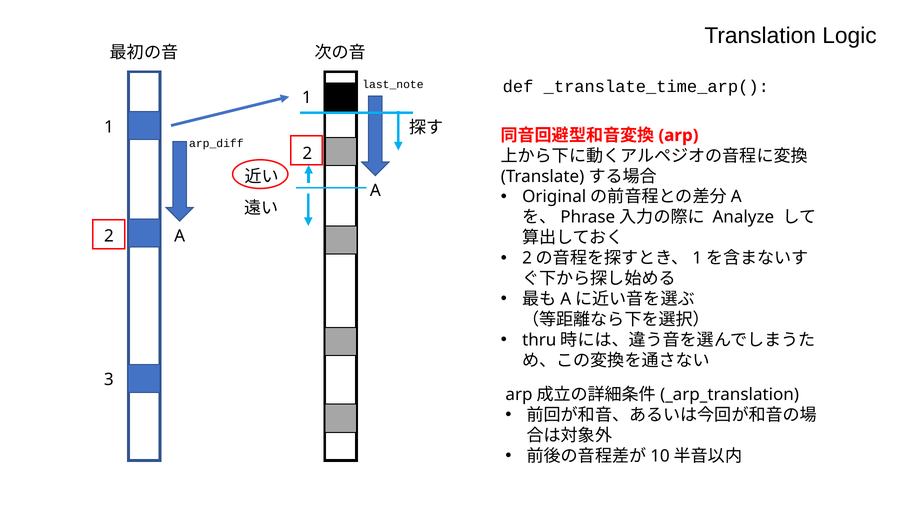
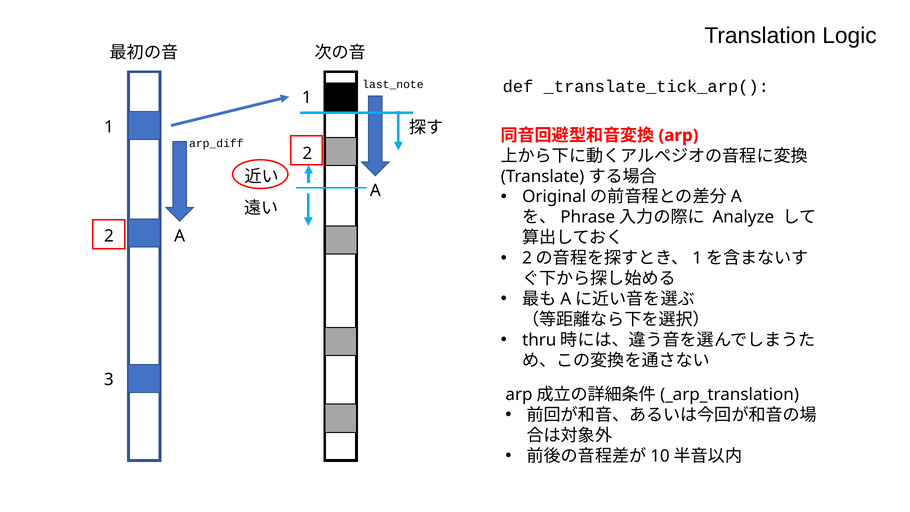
_translate_time_arp(: _translate_time_arp( -> _translate_tick_arp( (656, 87)
